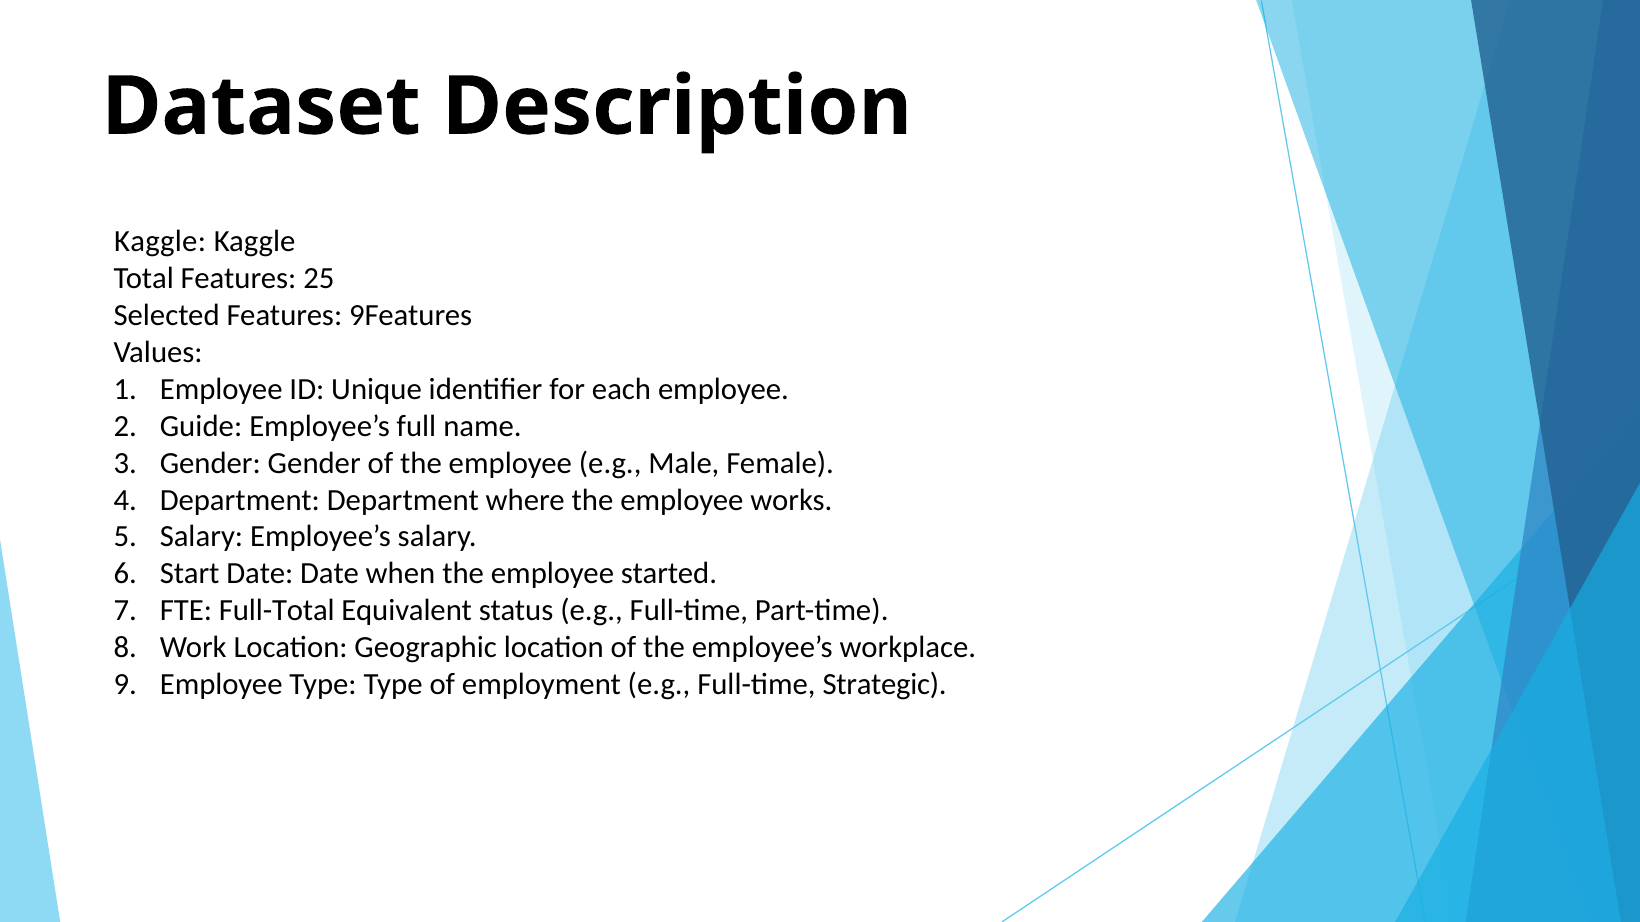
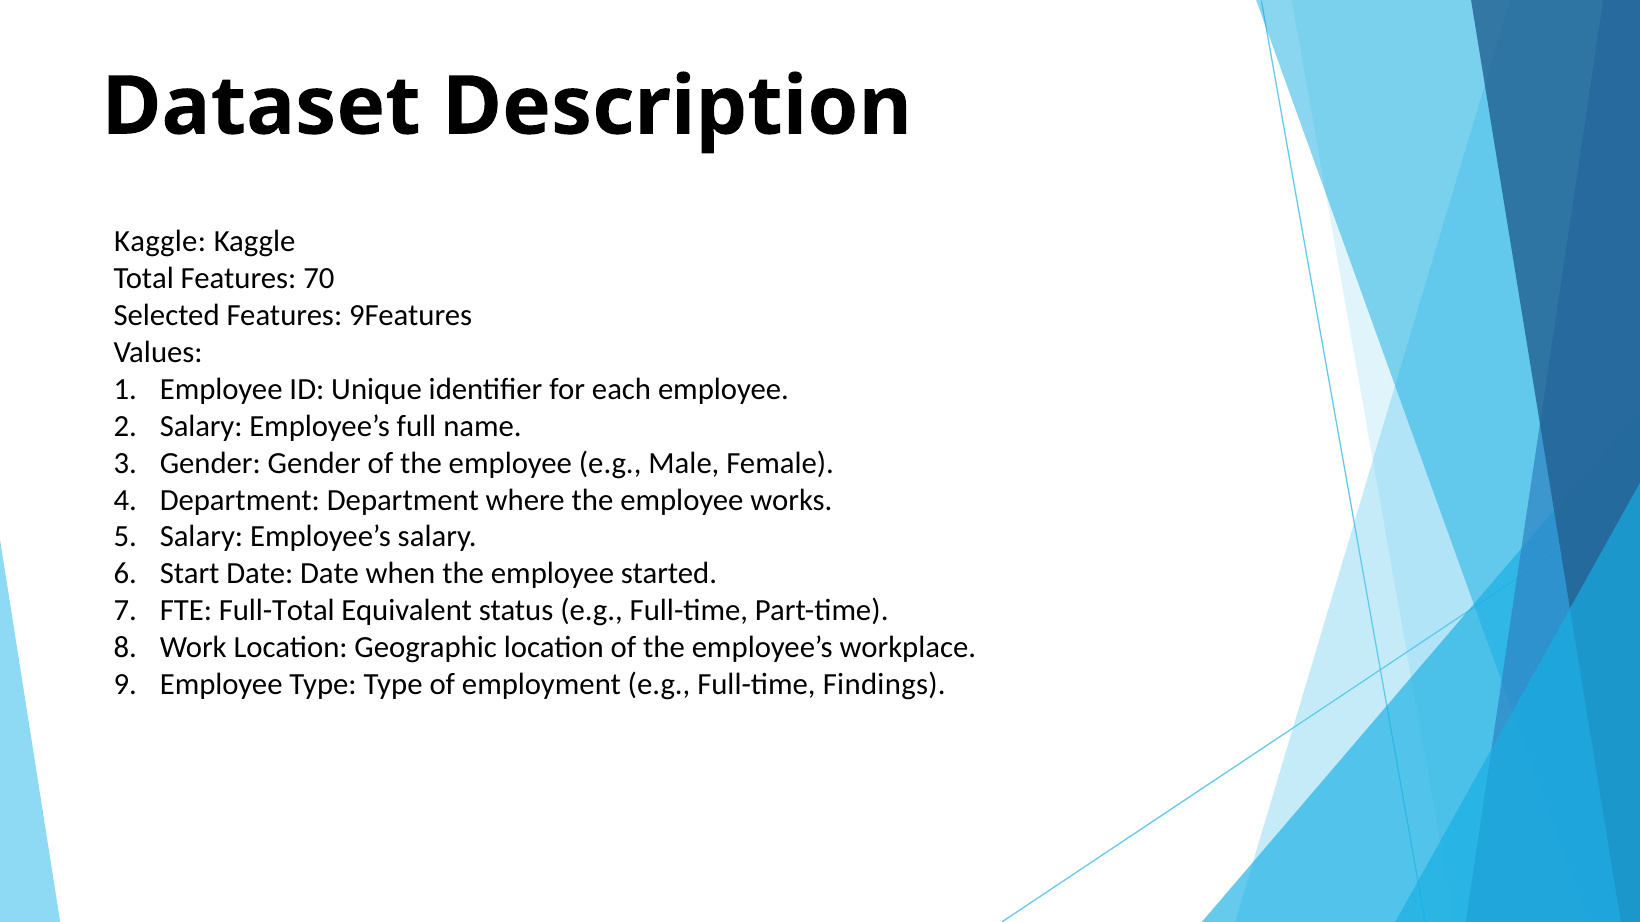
25: 25 -> 70 (319, 279)
Guide: Guide -> Salary (201, 426)
Strategic: Strategic -> Findings (884, 685)
